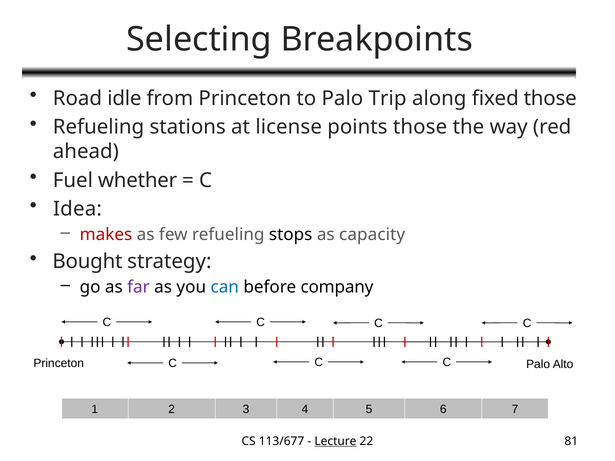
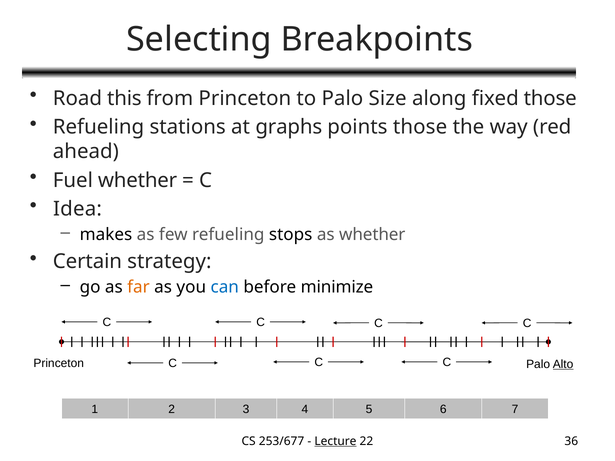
idle: idle -> this (124, 98)
Trip: Trip -> Size (388, 98)
license: license -> graphs (289, 127)
makes colour: red -> black (106, 235)
as capacity: capacity -> whether (372, 235)
Bought: Bought -> Certain (87, 262)
far colour: purple -> orange (138, 288)
company: company -> minimize (337, 288)
Alto underline: none -> present (563, 364)
113/677: 113/677 -> 253/677 (282, 441)
81: 81 -> 36 (571, 441)
